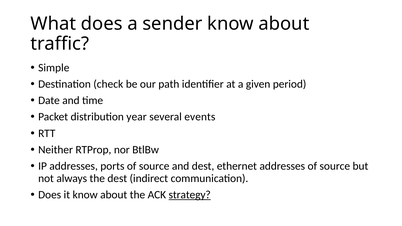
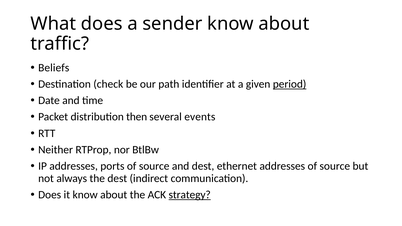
Simple: Simple -> Beliefs (54, 68)
period underline: none -> present (290, 84)
year: year -> then (137, 117)
